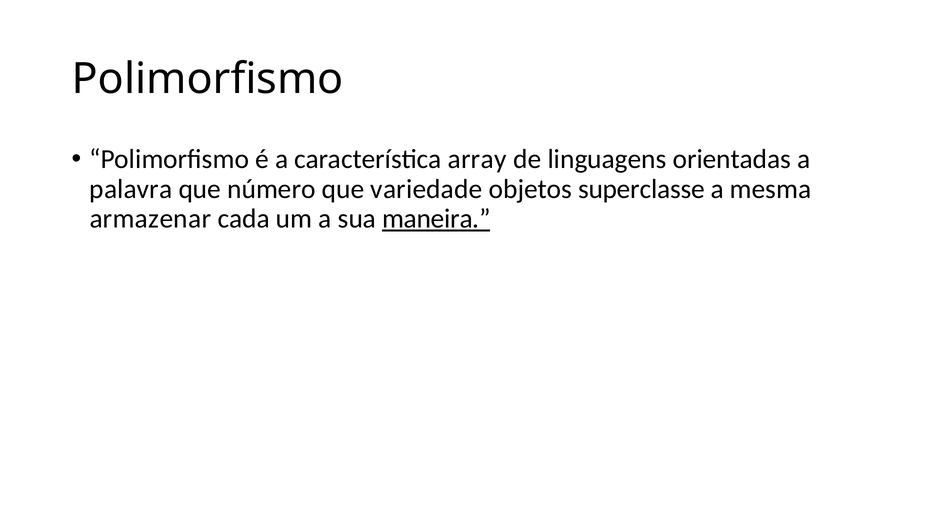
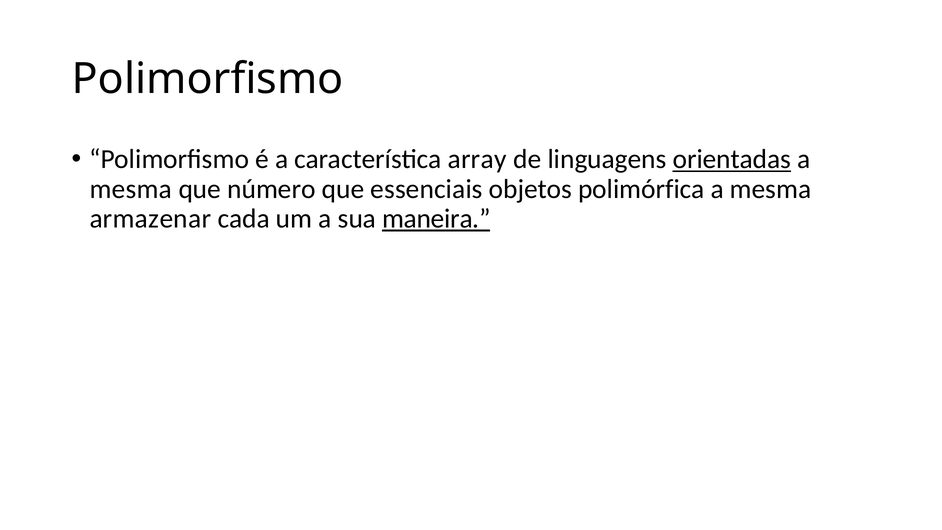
orientadas underline: none -> present (732, 159)
palavra: palavra -> mesma (131, 189)
variedade: variedade -> essenciais (427, 189)
superclasse: superclasse -> polimórfica (641, 189)
